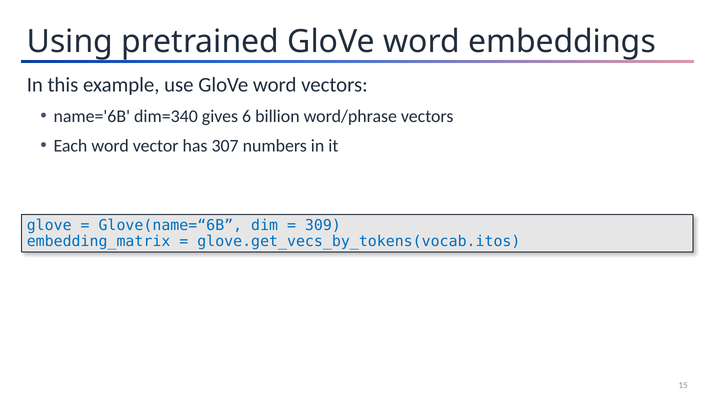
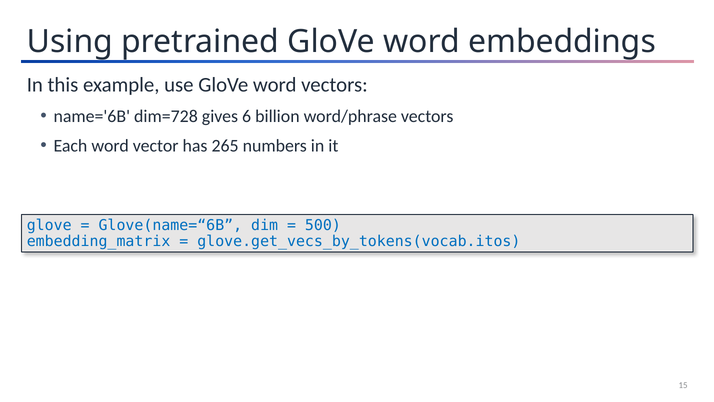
dim=340: dim=340 -> dim=728 (166, 116)
307: 307 -> 265 (225, 146)
309: 309 -> 500 (323, 225)
